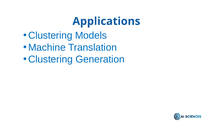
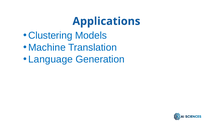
Clustering: Clustering -> Language (51, 59)
